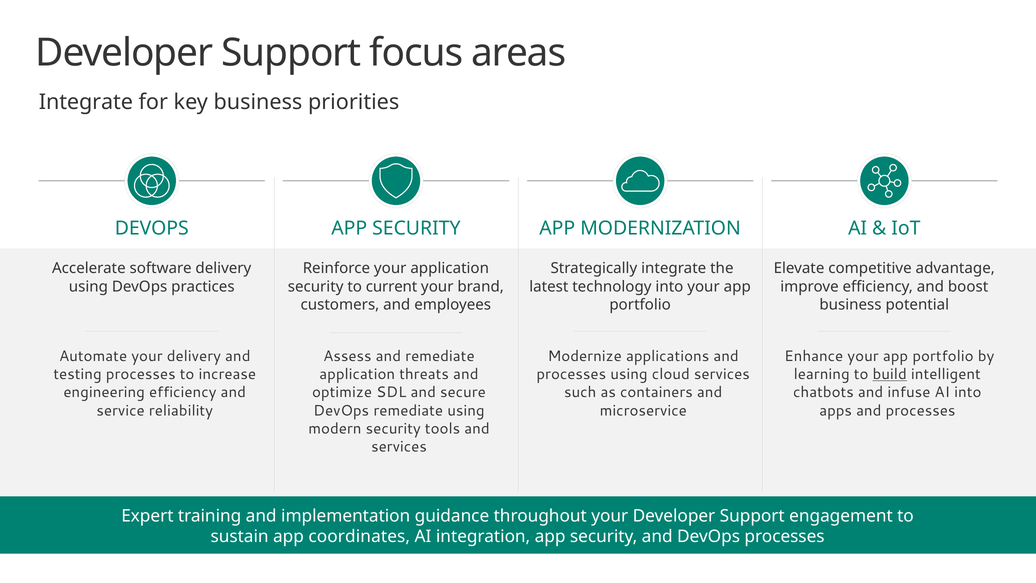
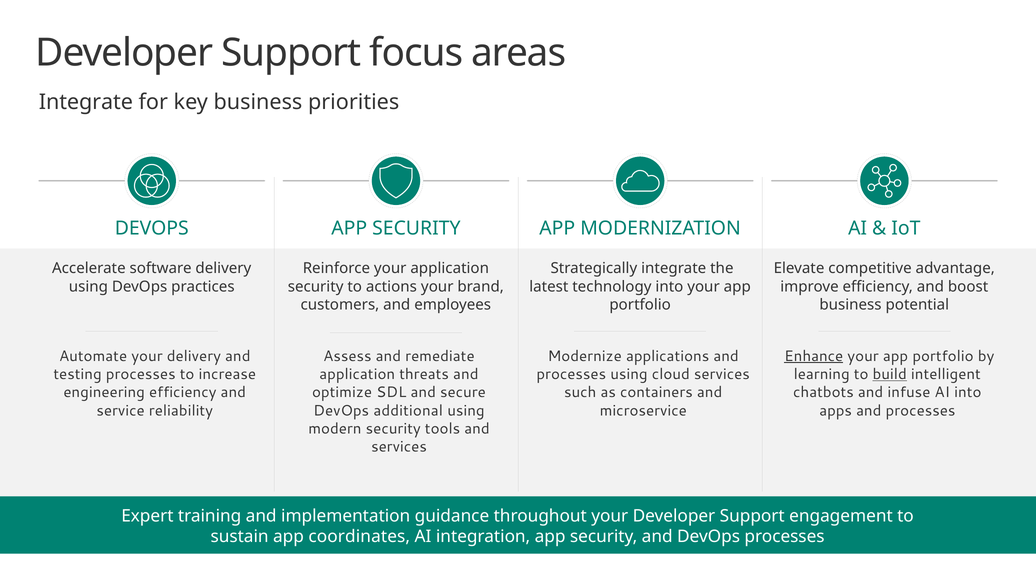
current: current -> actions (391, 287)
Enhance underline: none -> present (814, 356)
DevOps remediate: remediate -> additional (408, 410)
